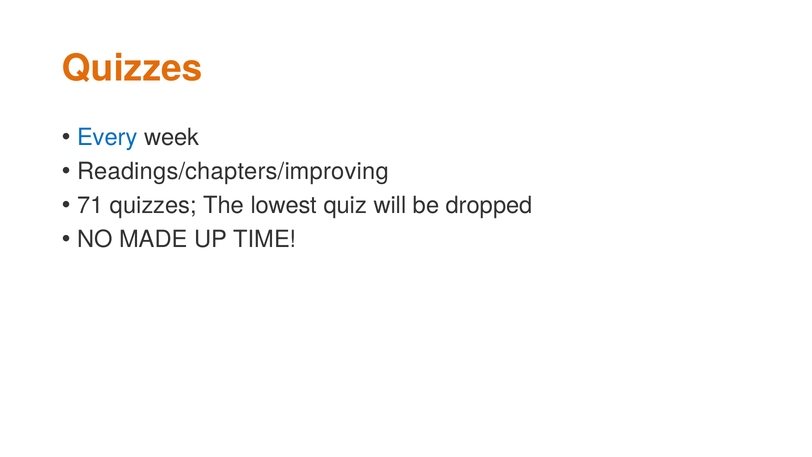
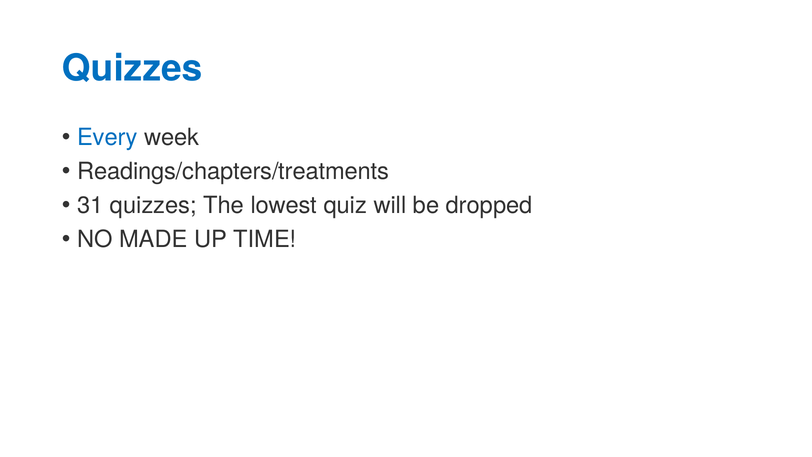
Quizzes colour: orange -> blue (132, 68)
Readings/chapters/improving: Readings/chapters/improving -> Readings/chapters/treatments (233, 171)
71: 71 -> 31 (90, 205)
